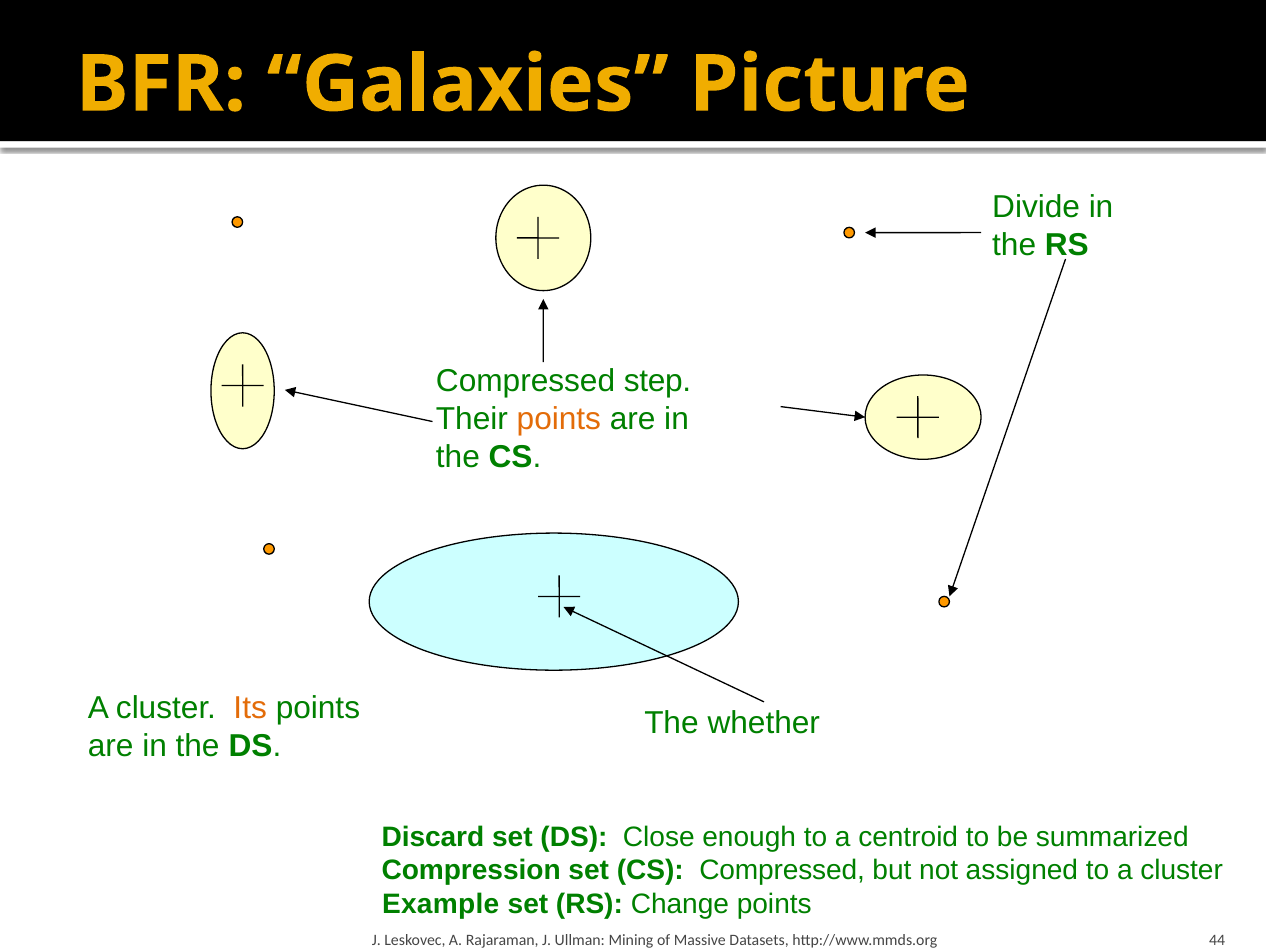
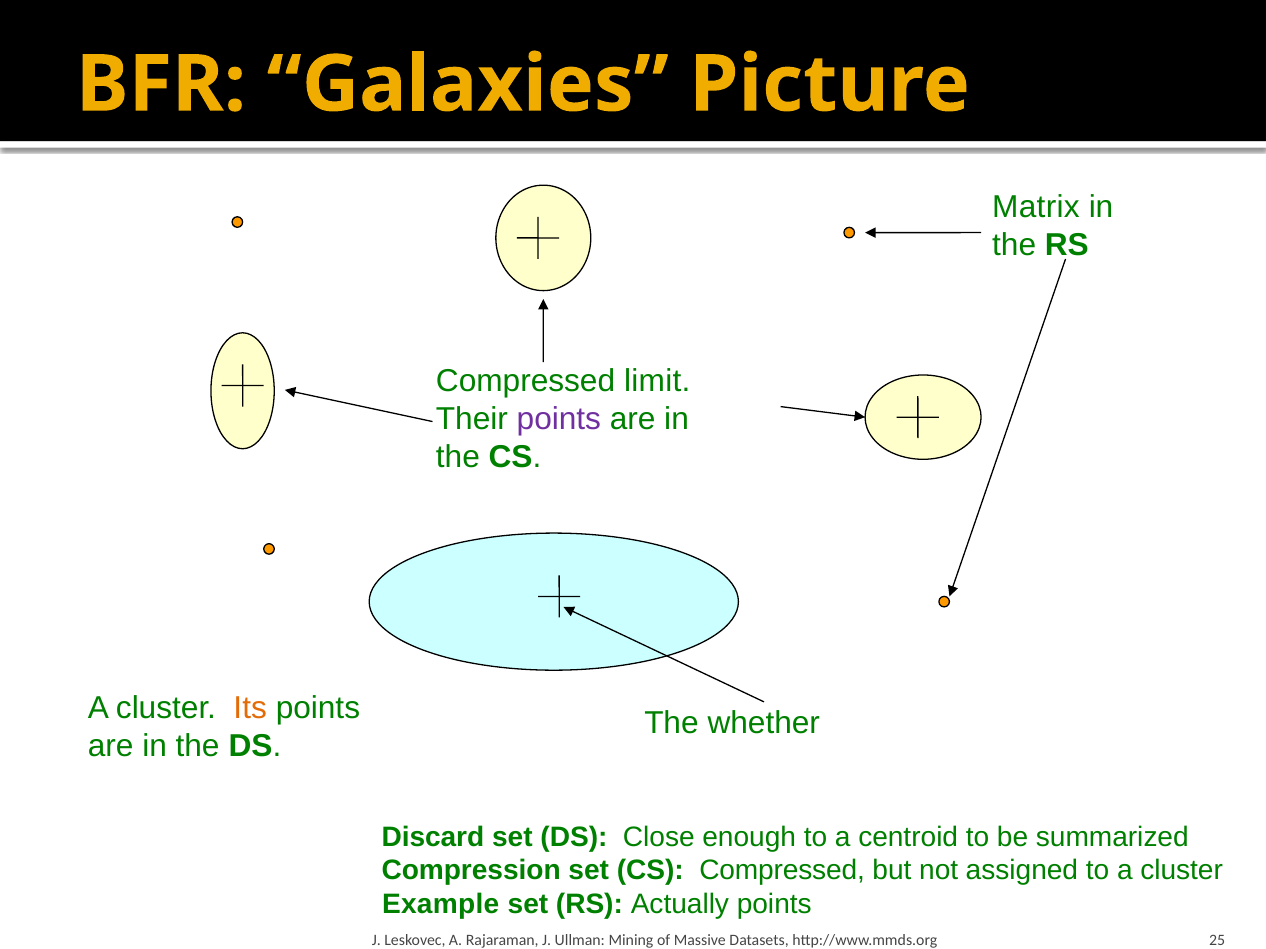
Divide: Divide -> Matrix (1036, 207)
step: step -> limit (657, 381)
points colour: orange -> purple (559, 419)
Change: Change -> Actually (680, 905)
44: 44 -> 25 (1217, 941)
